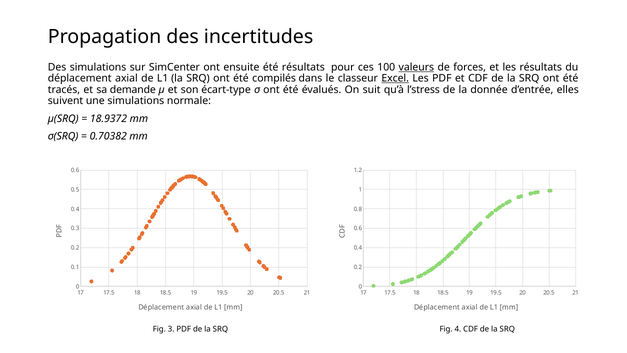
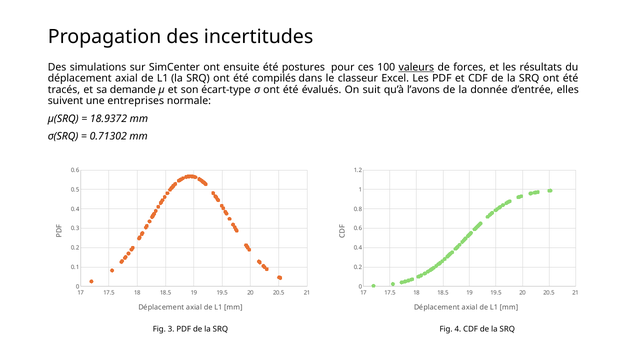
été résultats: résultats -> postures (303, 67)
Excel underline: present -> none (395, 78)
l’stress: l’stress -> l’avons (423, 90)
une simulations: simulations -> entreprises (136, 101)
0.70382: 0.70382 -> 0.71302 (108, 136)
